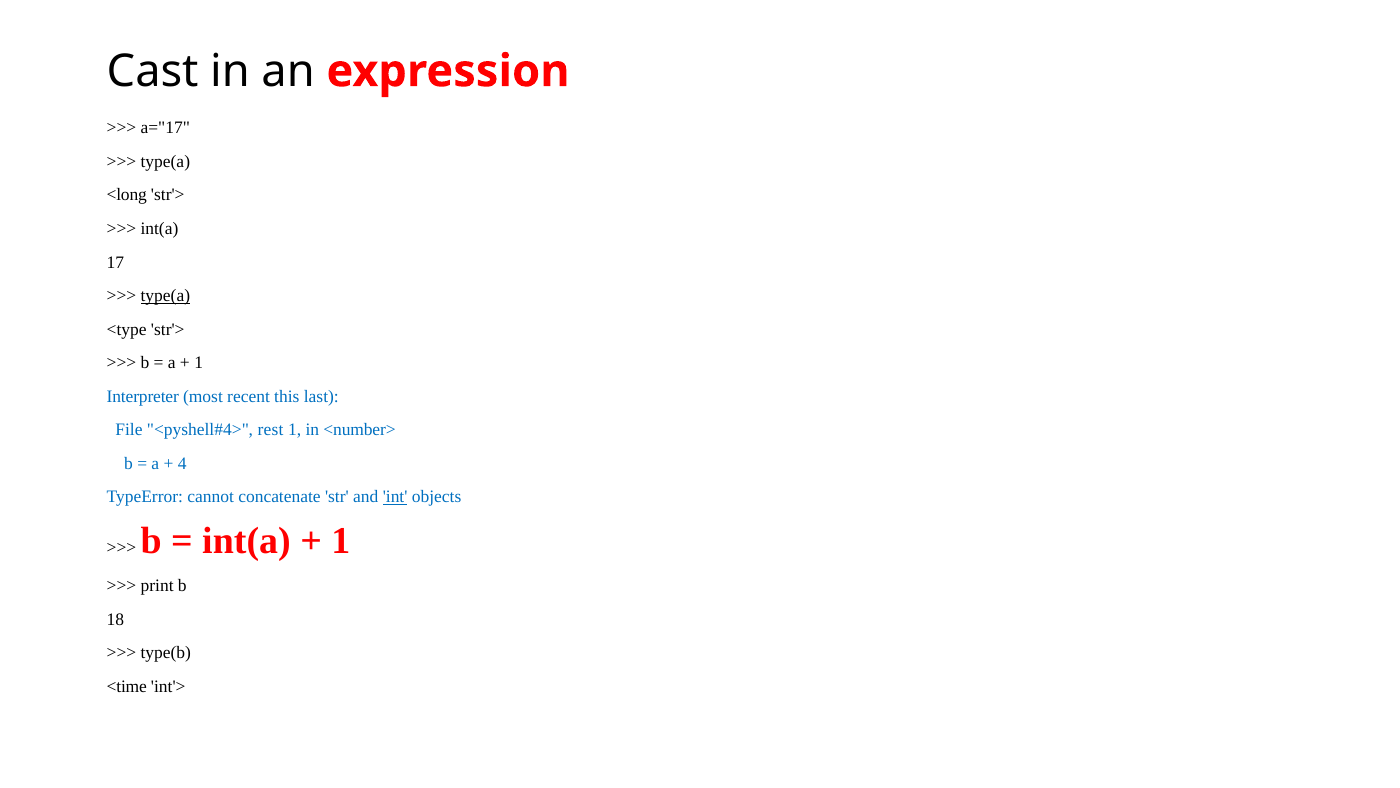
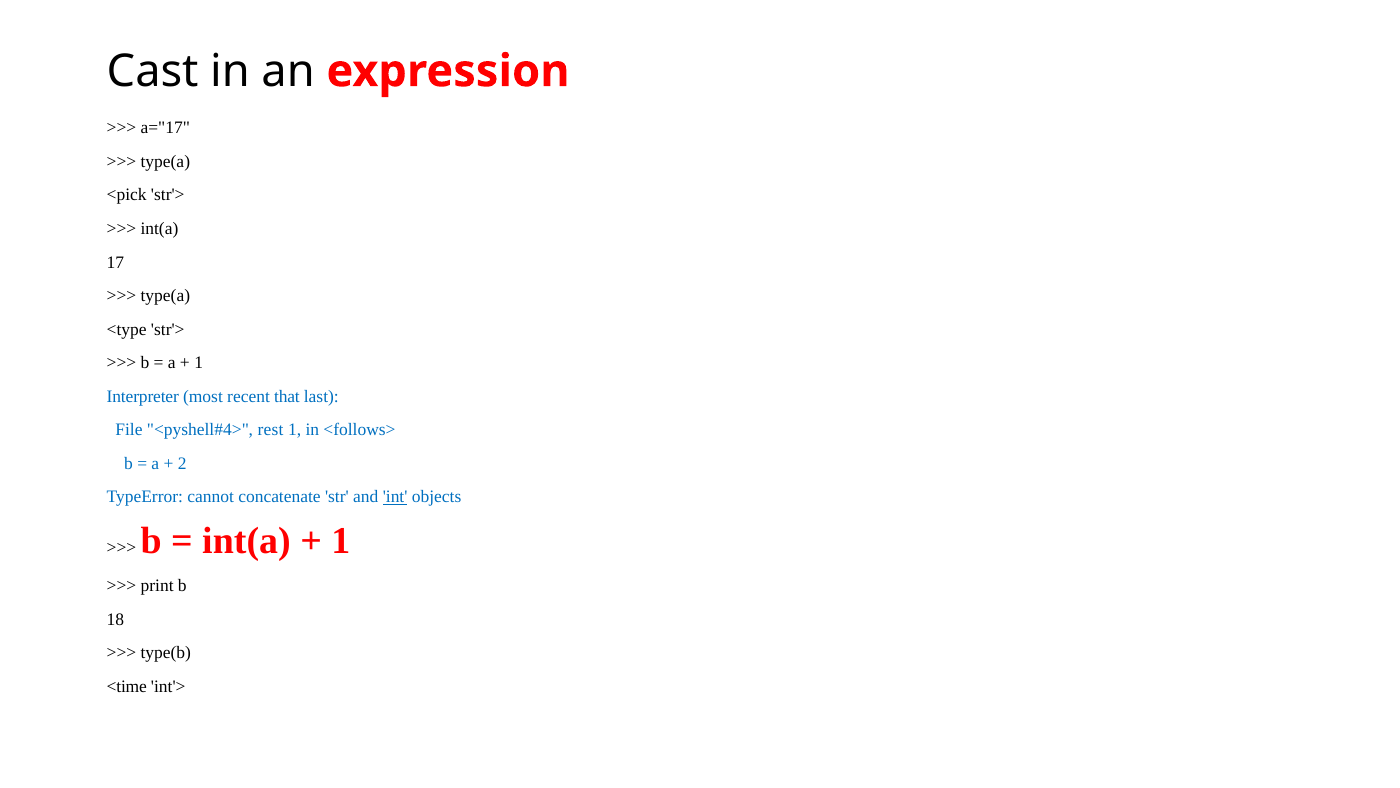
<long: <long -> <pick (127, 195)
type(a underline: present -> none (165, 296)
this: this -> that (287, 396)
<number>: <number> -> <follows> (360, 429)
4: 4 -> 2 (182, 463)
